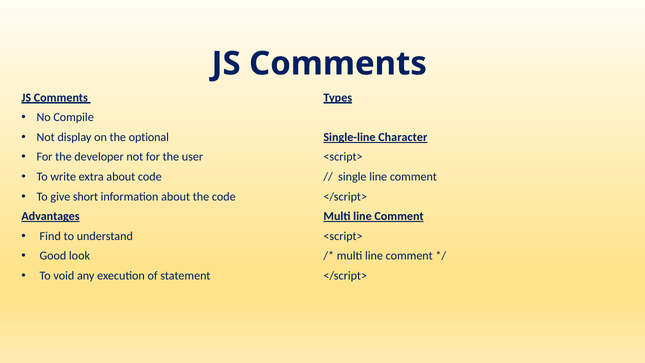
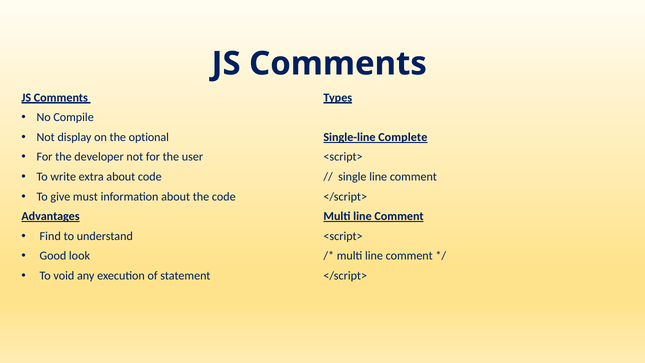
Character: Character -> Complete (403, 137)
short: short -> must (85, 196)
